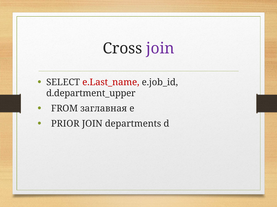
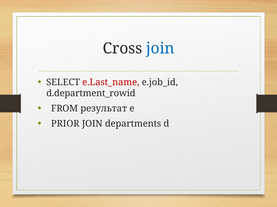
join colour: purple -> blue (160, 49)
d.department_upper: d.department_upper -> d.department_rowid (91, 94)
заглавная: заглавная -> результат (104, 109)
